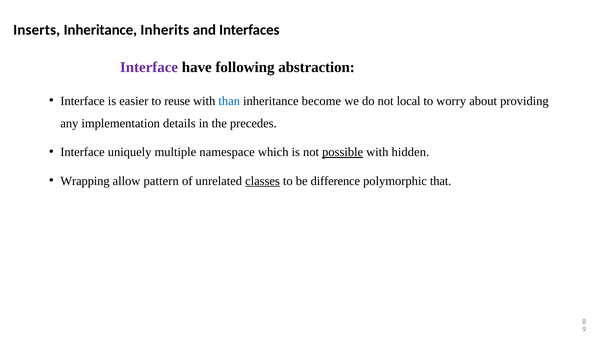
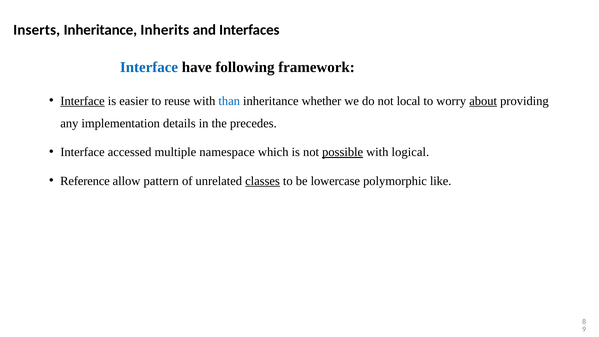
Interface colour: purple -> blue (149, 67)
abstraction: abstraction -> framework (317, 67)
Interface underline: none -> present (83, 101)
become: become -> whether (322, 101)
about underline: none -> present (483, 101)
uniquely: uniquely -> accessed (130, 152)
hidden: hidden -> logical (410, 152)
Wrapping: Wrapping -> Reference (85, 181)
difference: difference -> lowercase (335, 181)
that: that -> like (441, 181)
